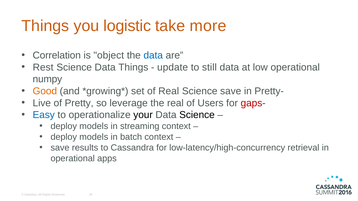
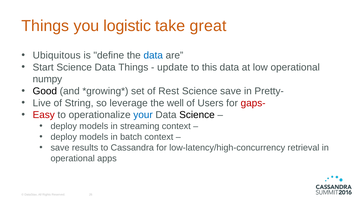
more: more -> great (208, 26)
Correlation: Correlation -> Ubiquitous (57, 55)
object: object -> define (109, 55)
Rest: Rest -> Start (43, 67)
still: still -> this (210, 67)
Good colour: orange -> black (45, 91)
of Real: Real -> Rest (169, 91)
Pretty: Pretty -> String (79, 103)
the real: real -> well (175, 103)
Easy colour: blue -> red (44, 115)
your colour: black -> blue (143, 115)
